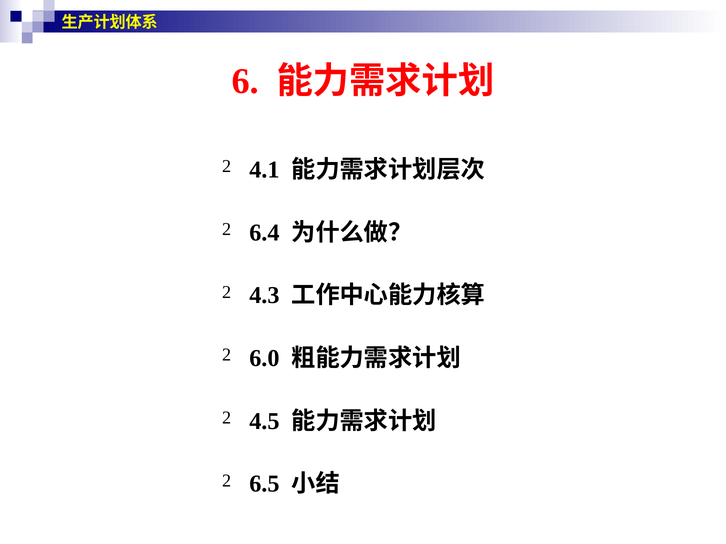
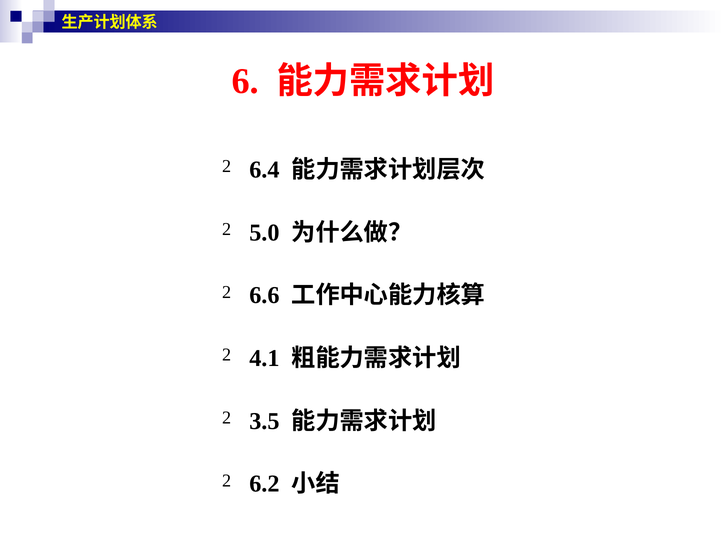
4.1: 4.1 -> 6.4 (264, 170)
6.4: 6.4 -> 5.0 (264, 233)
4.3: 4.3 -> 6.6 (264, 296)
6.0: 6.0 -> 4.1 (264, 359)
4.5: 4.5 -> 3.5 (264, 422)
6.5: 6.5 -> 6.2 (264, 484)
